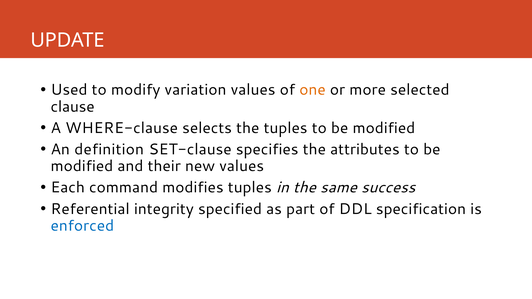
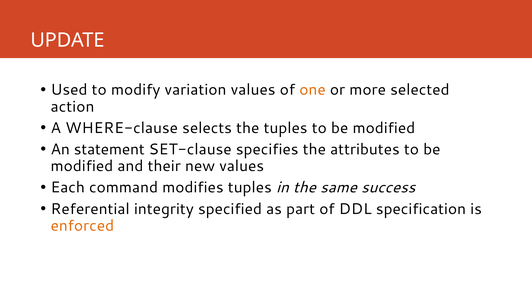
clause: clause -> action (72, 107)
definition: definition -> statement (109, 150)
enforced colour: blue -> orange (82, 226)
